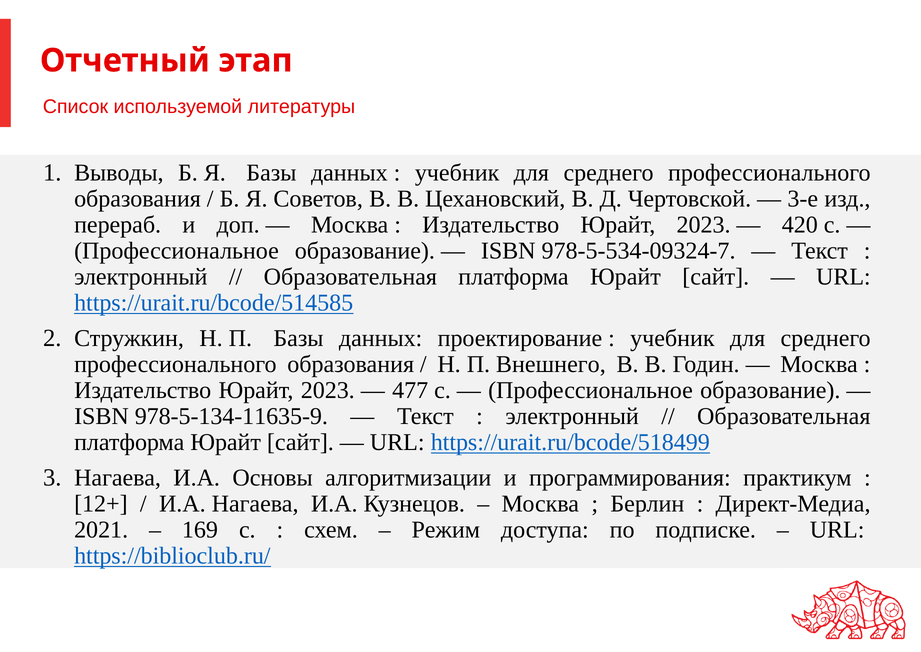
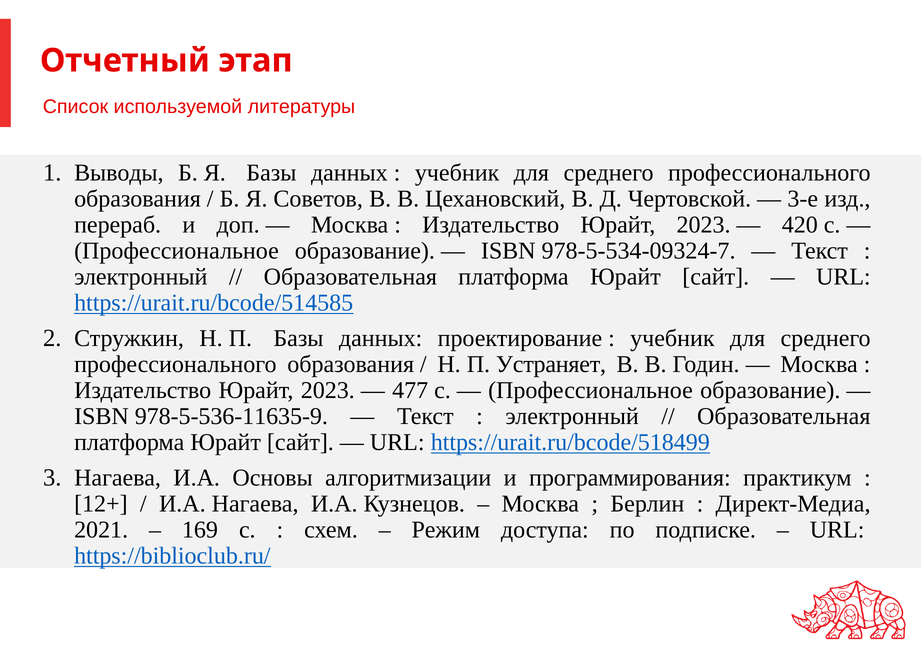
Внешнего: Внешнего -> Устраняет (551, 364)
978-5-134-11635-9: 978-5-134-11635-9 -> 978-5-536-11635-9 (231, 416)
